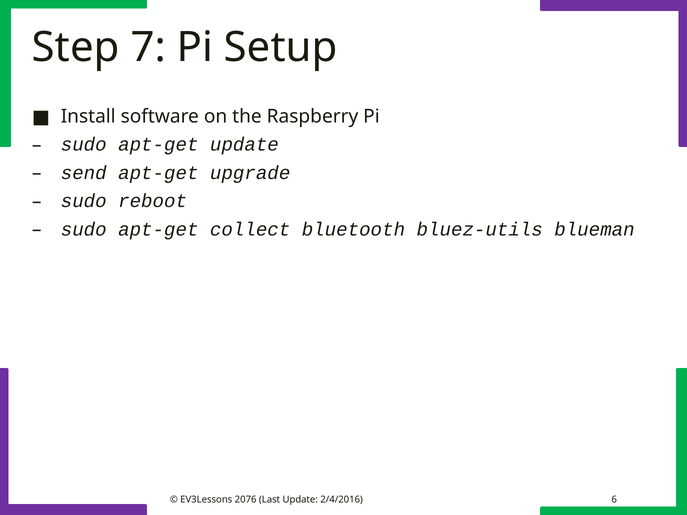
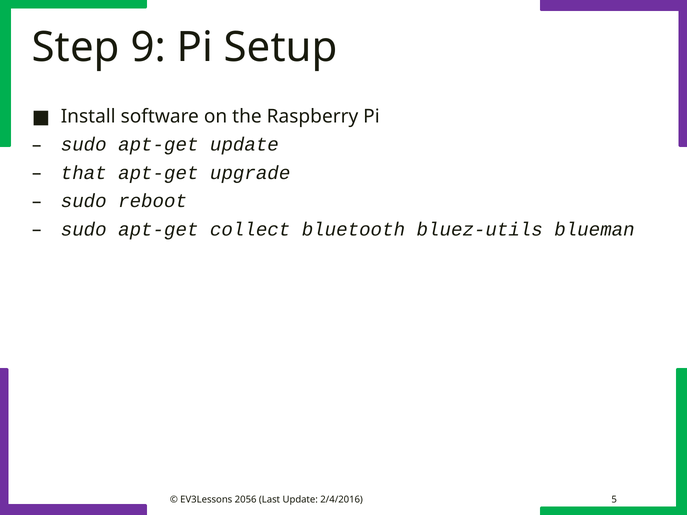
7: 7 -> 9 (148, 47)
send: send -> that (84, 173)
2076: 2076 -> 2056 (246, 500)
6: 6 -> 5 (614, 500)
